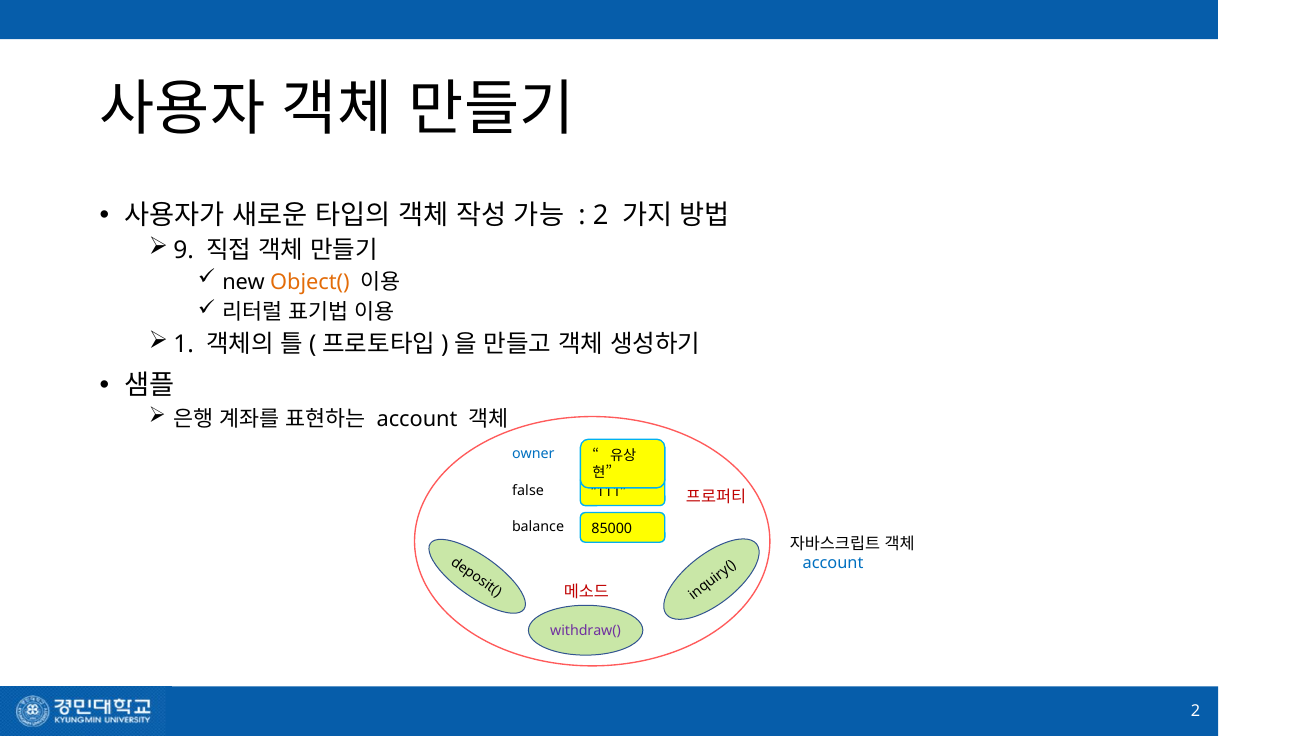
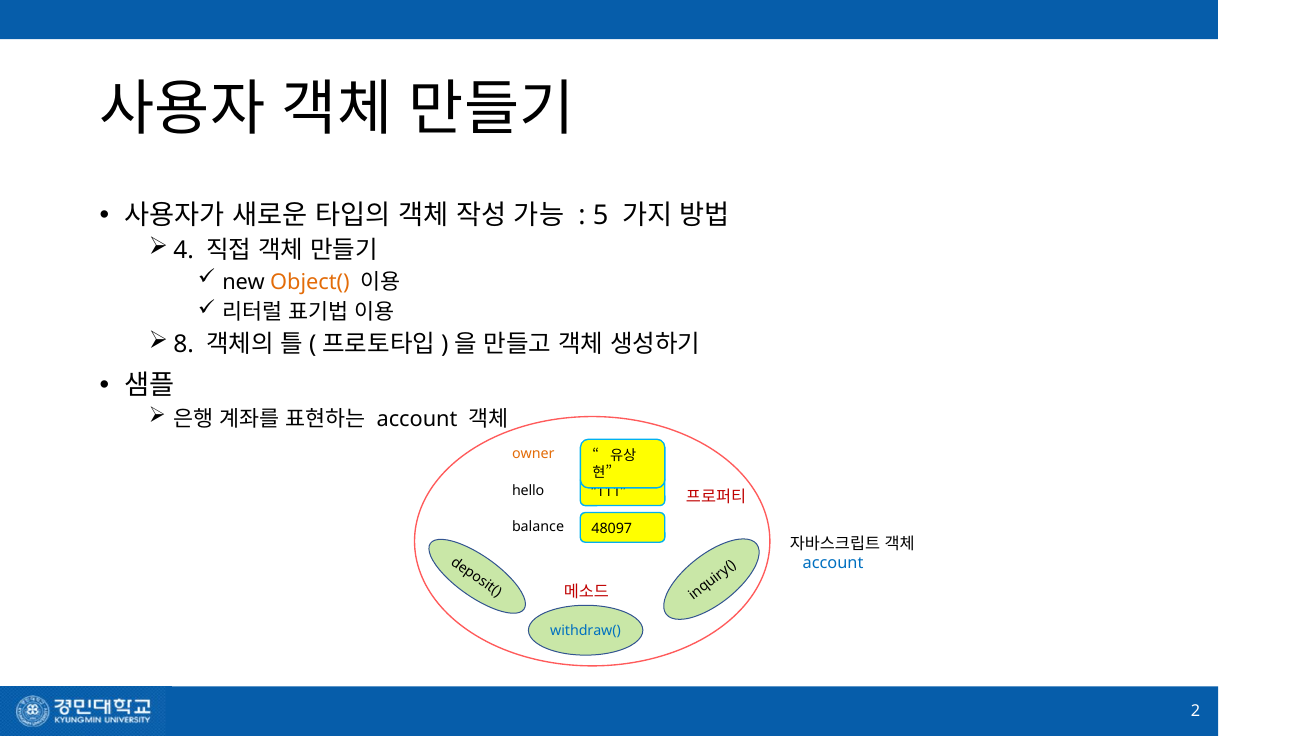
2: 2 -> 5 (601, 215)
9: 9 -> 4 (184, 250)
1: 1 -> 8 (184, 344)
owner colour: blue -> orange (533, 454)
false: false -> hello (528, 490)
85000: 85000 -> 48097 (612, 528)
withdraw( colour: purple -> blue (586, 631)
